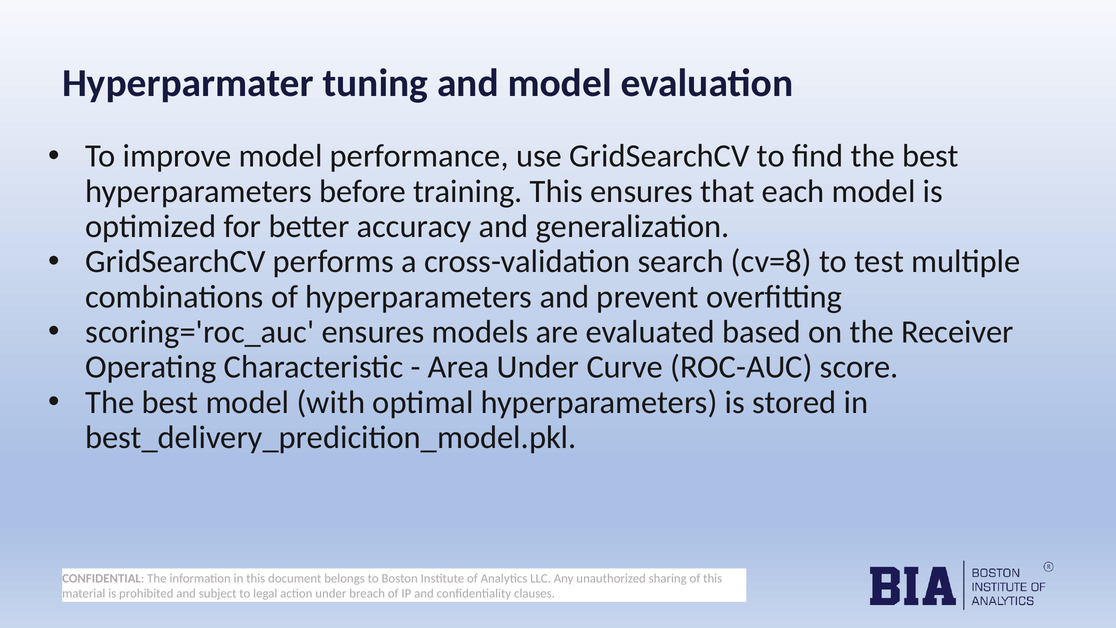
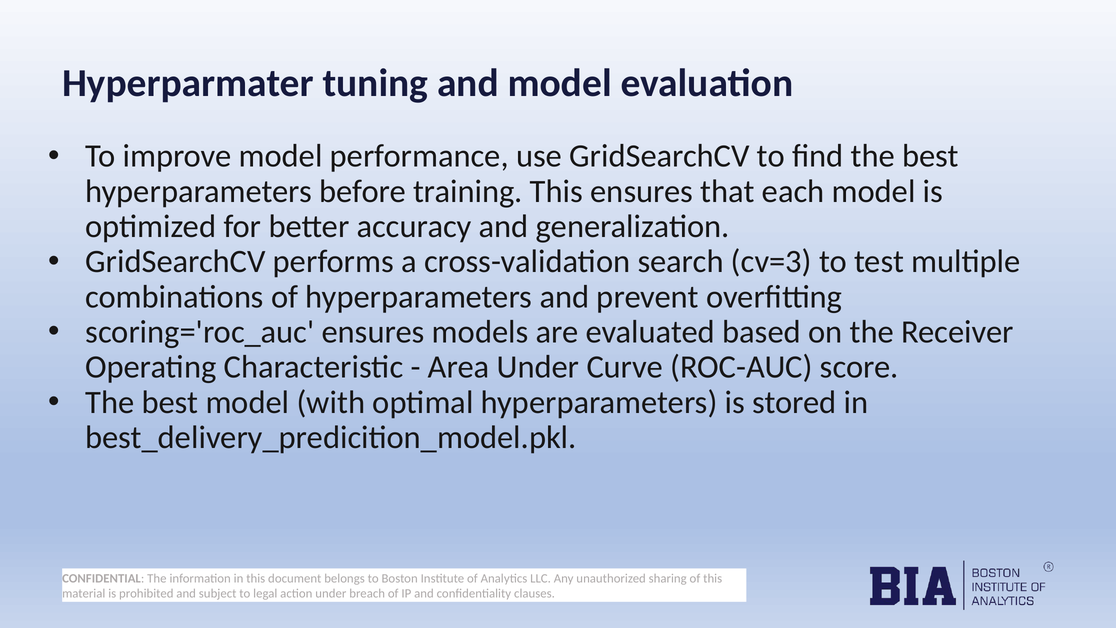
cv=8: cv=8 -> cv=3 (771, 262)
